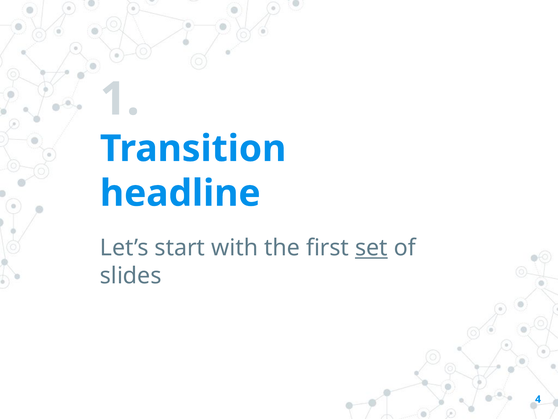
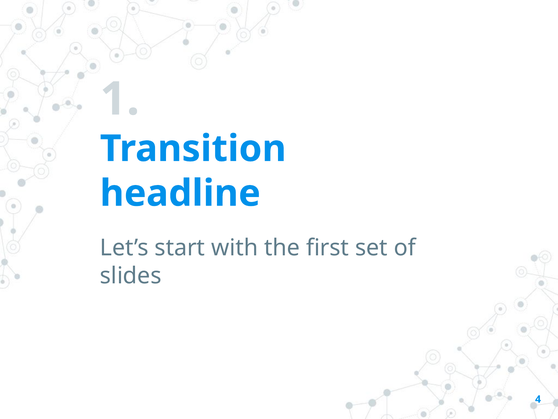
set underline: present -> none (371, 248)
